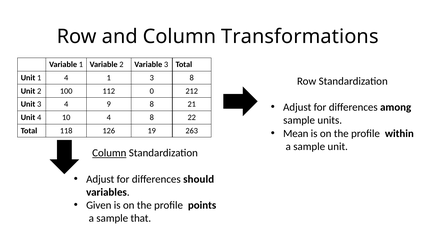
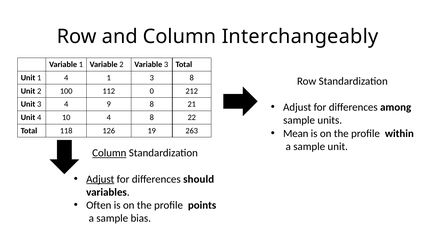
Transformations: Transformations -> Interchangeably (300, 37)
Adjust underline: none -> present (100, 179)
Given: Given -> Often (99, 205)
that: that -> bias (141, 219)
